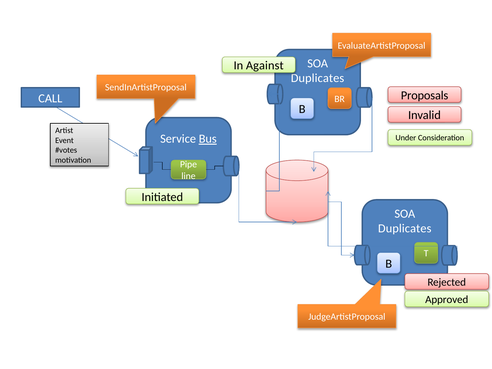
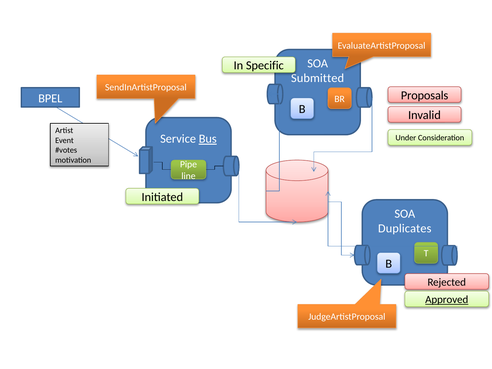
Against: Against -> Specific (265, 66)
Duplicates: Duplicates -> Submitted (318, 78)
CALL: CALL -> BPEL (50, 98)
Approved underline: none -> present (447, 300)
